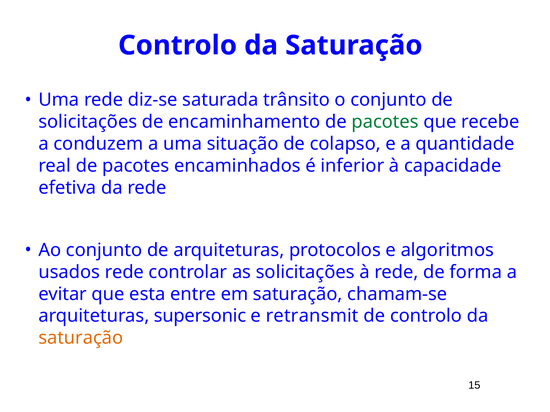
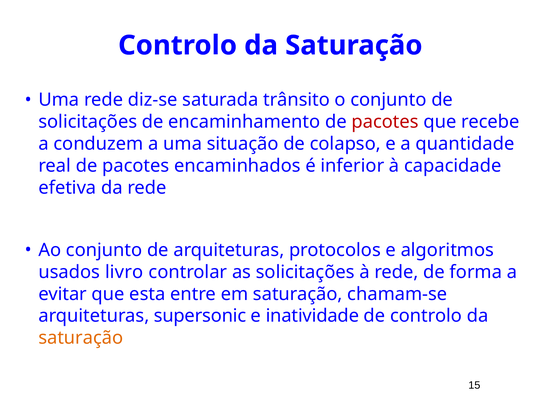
pacotes colour: green -> red (385, 122)
usados rede: rede -> livro (124, 272)
retransmit: retransmit -> inatividade (312, 316)
